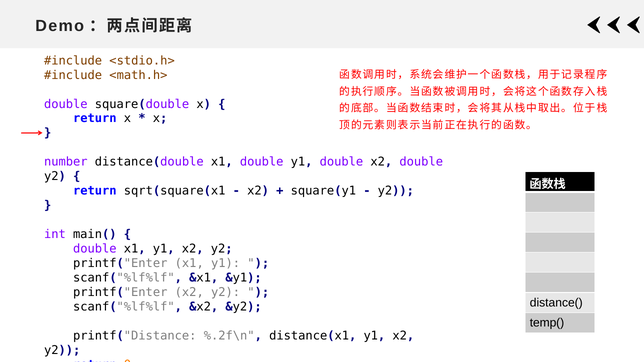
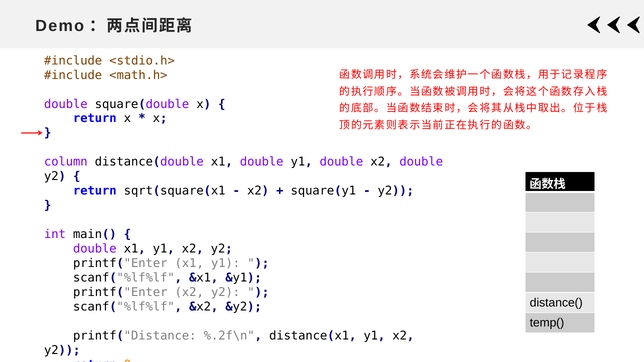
number: number -> column (66, 162)
